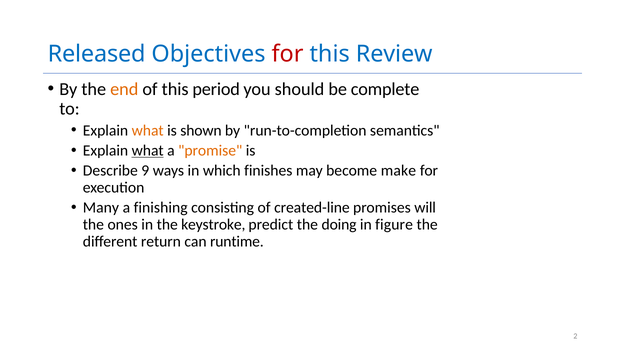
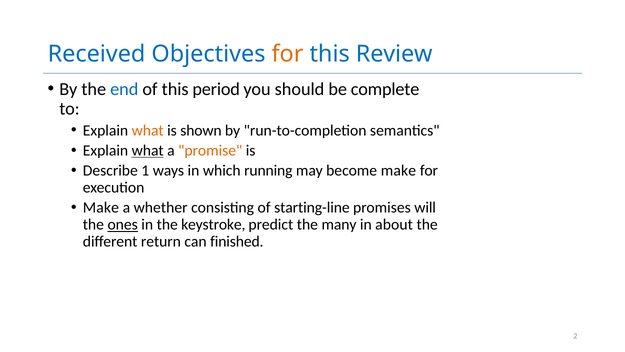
Released: Released -> Received (97, 54)
for colour: red -> orange (288, 54)
end colour: orange -> blue (124, 89)
9: 9 -> 1 (145, 170)
finishes: finishes -> running (268, 170)
Many: Many -> Make (101, 207)
finishing: finishing -> whether (161, 207)
created-line: created-line -> starting-line (312, 207)
ones underline: none -> present (123, 224)
doing: doing -> many (339, 224)
figure: figure -> about (394, 224)
runtime: runtime -> finished (237, 241)
